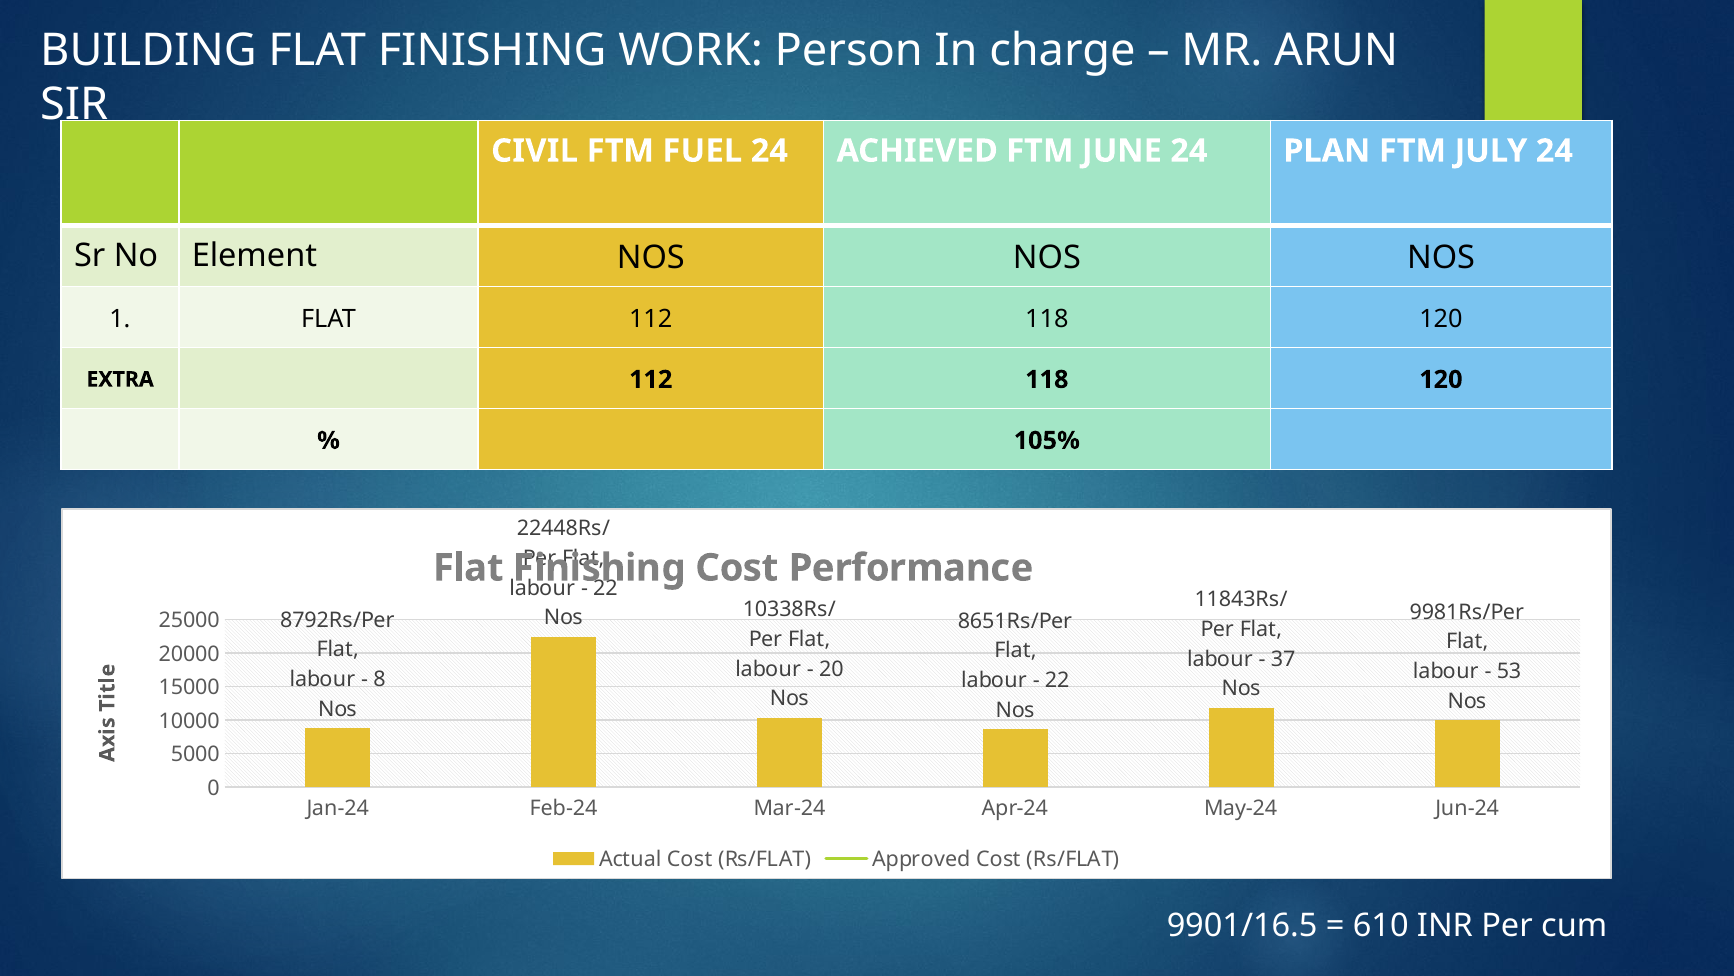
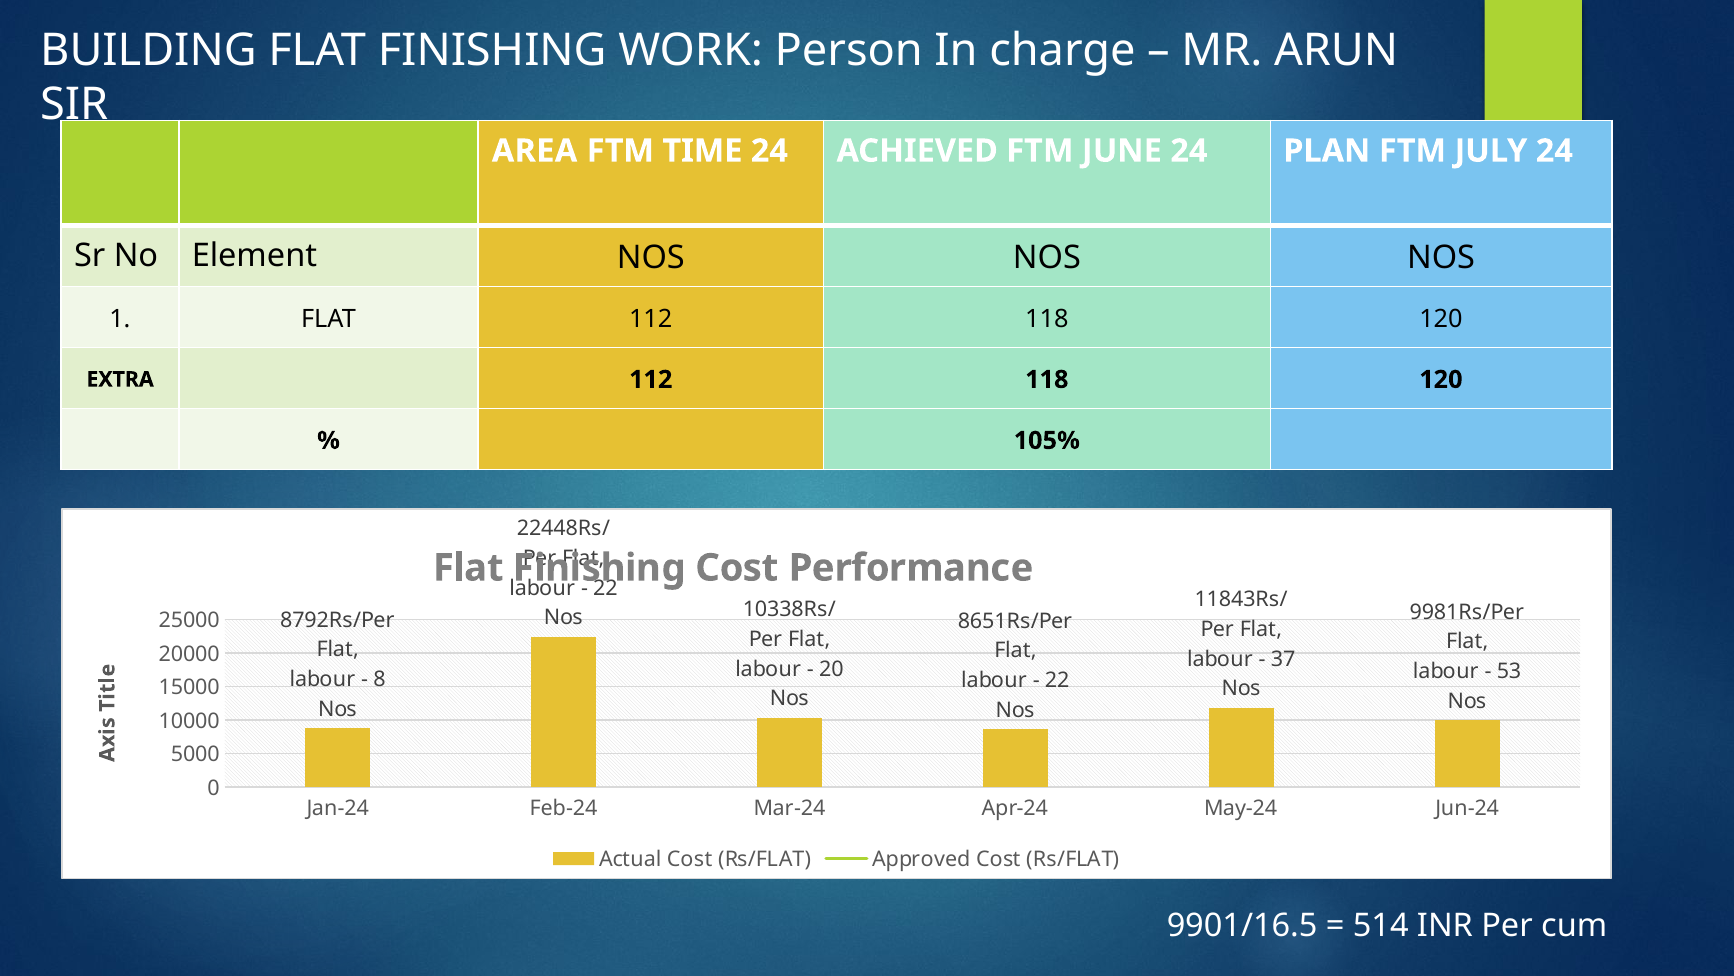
CIVIL: CIVIL -> AREA (535, 151)
FUEL: FUEL -> TIME (702, 151)
610: 610 -> 514 (1381, 926)
